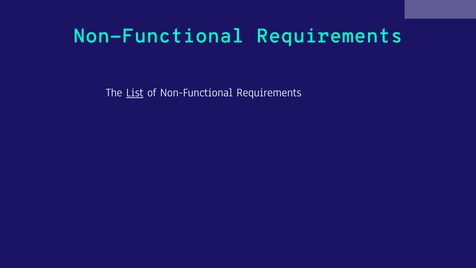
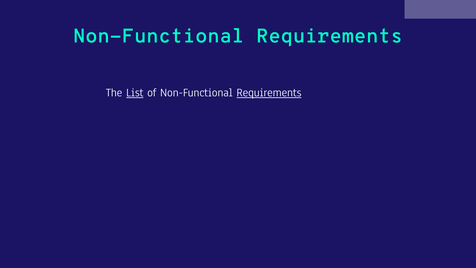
Requirements underline: none -> present (269, 93)
